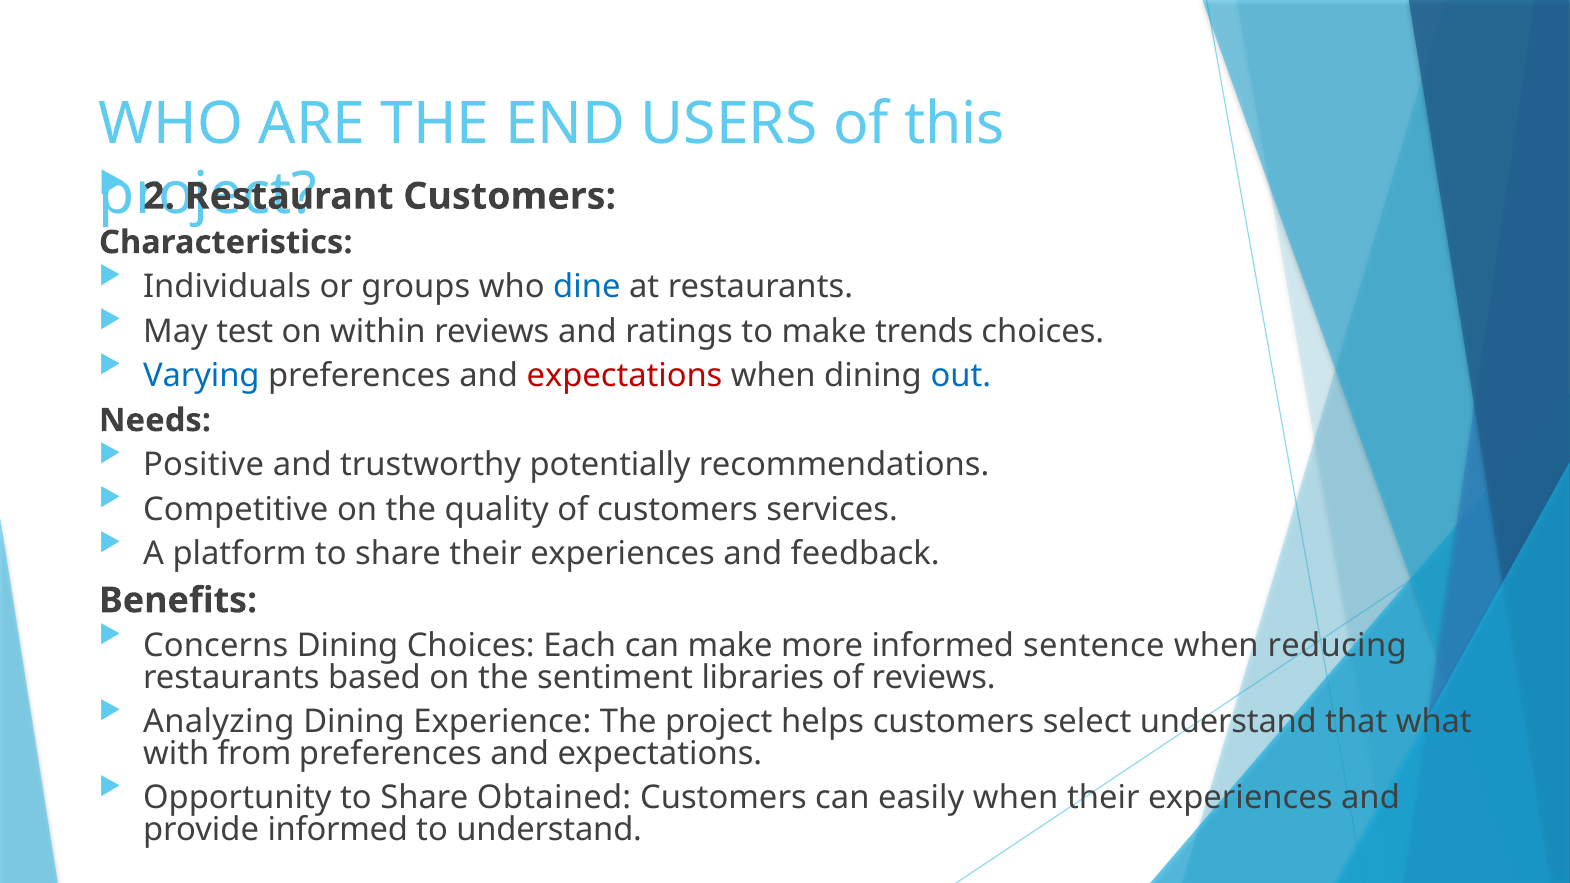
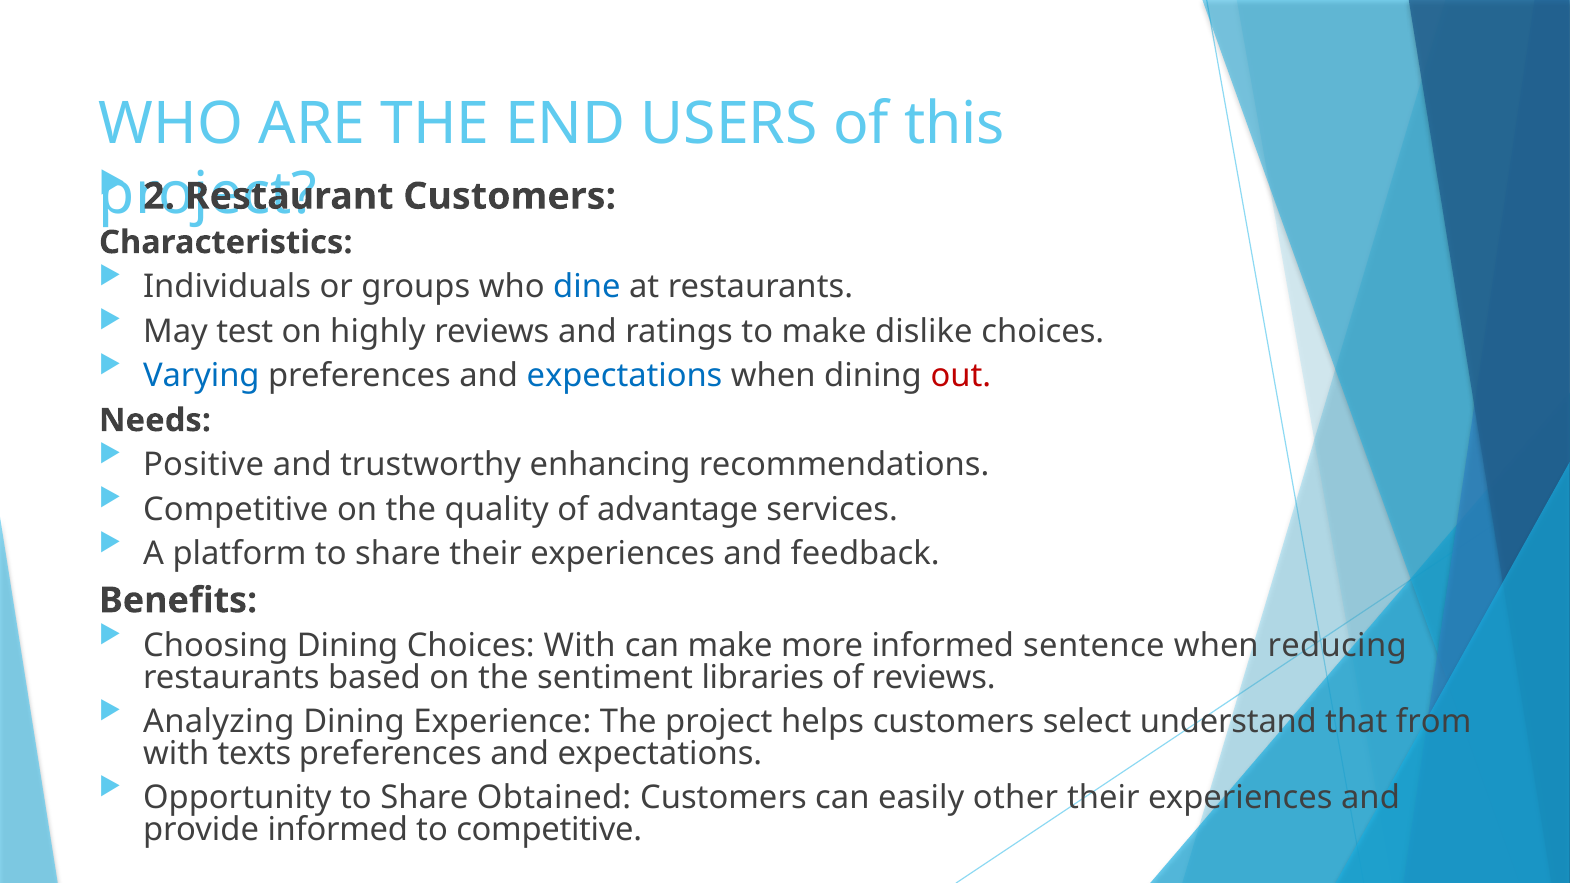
within: within -> highly (378, 331)
trends: trends -> dislike (924, 331)
expectations colour: red -> blue (625, 376)
out colour: blue -> red (961, 376)
potentially: potentially -> enhancing (610, 465)
of customers: customers -> advantage (678, 509)
Concerns: Concerns -> Choosing (216, 646)
Choices Each: Each -> With (580, 646)
what: what -> from (1434, 722)
from: from -> texts (254, 753)
easily when: when -> other (1016, 798)
to understand: understand -> competitive (549, 829)
